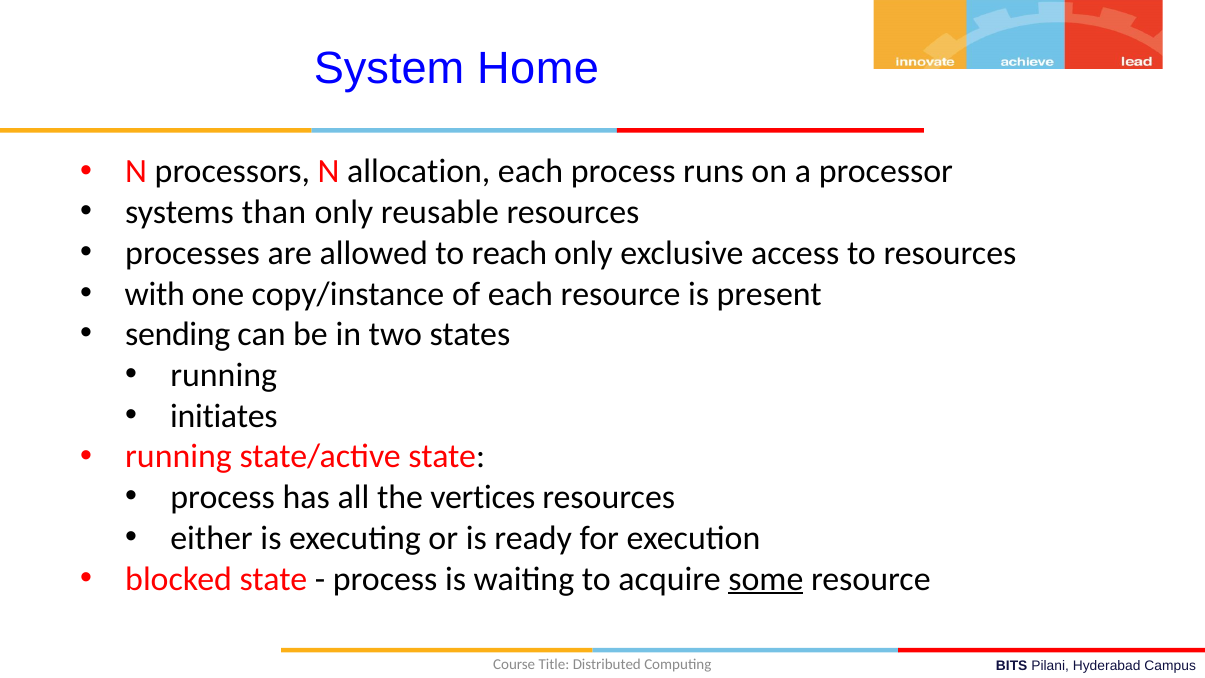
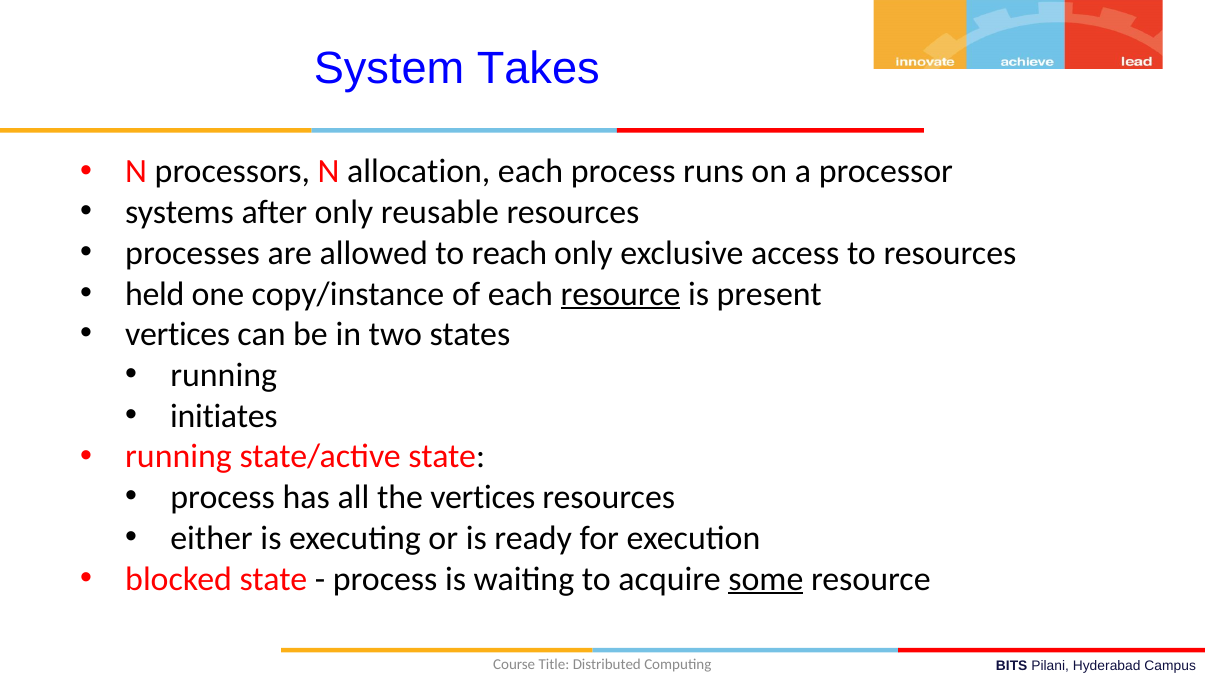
Home: Home -> Takes (538, 69)
than: than -> after (274, 212)
with: with -> held (155, 294)
resource underline: none -> present (621, 294)
sending: sending -> vertices (178, 334)
